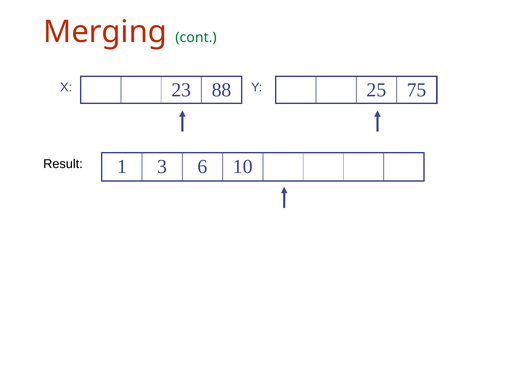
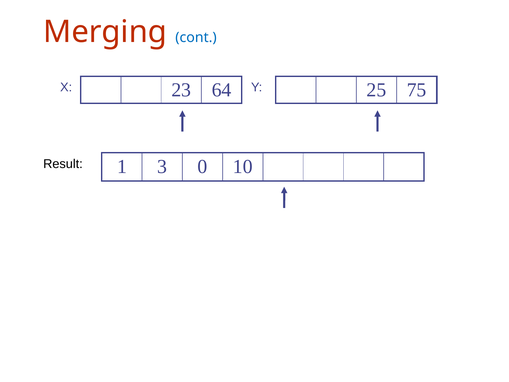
cont colour: green -> blue (196, 37)
88: 88 -> 64 (222, 90)
6: 6 -> 0 (203, 166)
